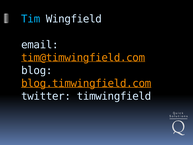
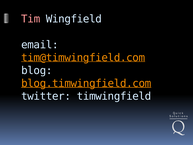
Tim colour: light blue -> pink (31, 19)
